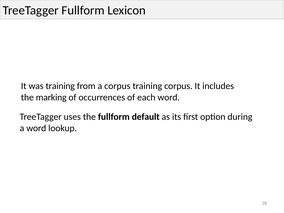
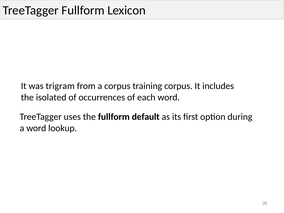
was training: training -> trigram (60, 86)
marking: marking -> isolated (51, 97)
